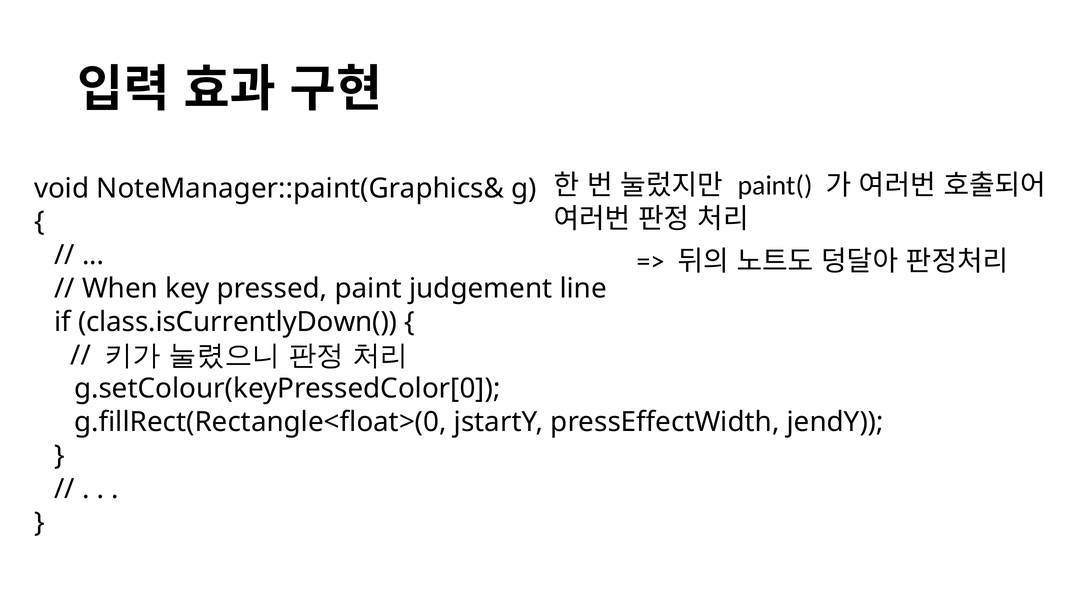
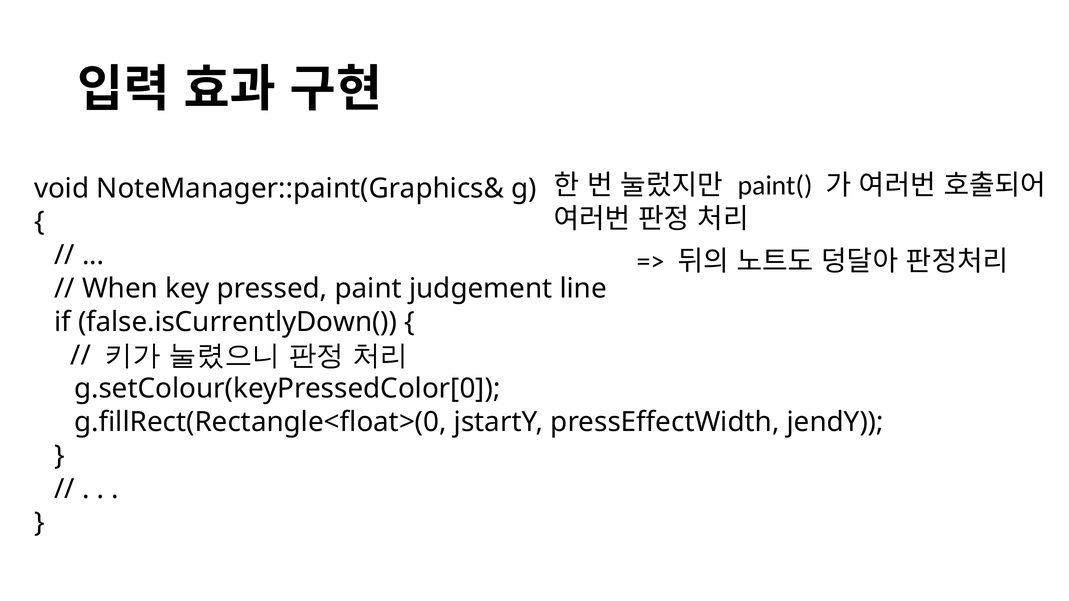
class.isCurrentlyDown(: class.isCurrentlyDown( -> false.isCurrentlyDown( (238, 322)
